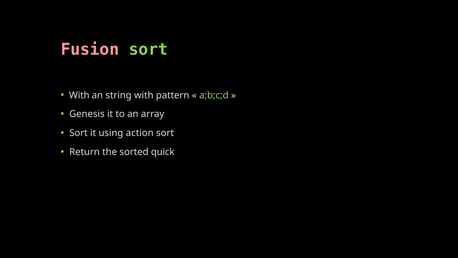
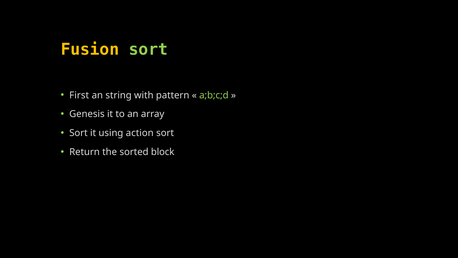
Fusion colour: pink -> yellow (90, 50)
With: With -> First (79, 95)
quick: quick -> block (163, 152)
